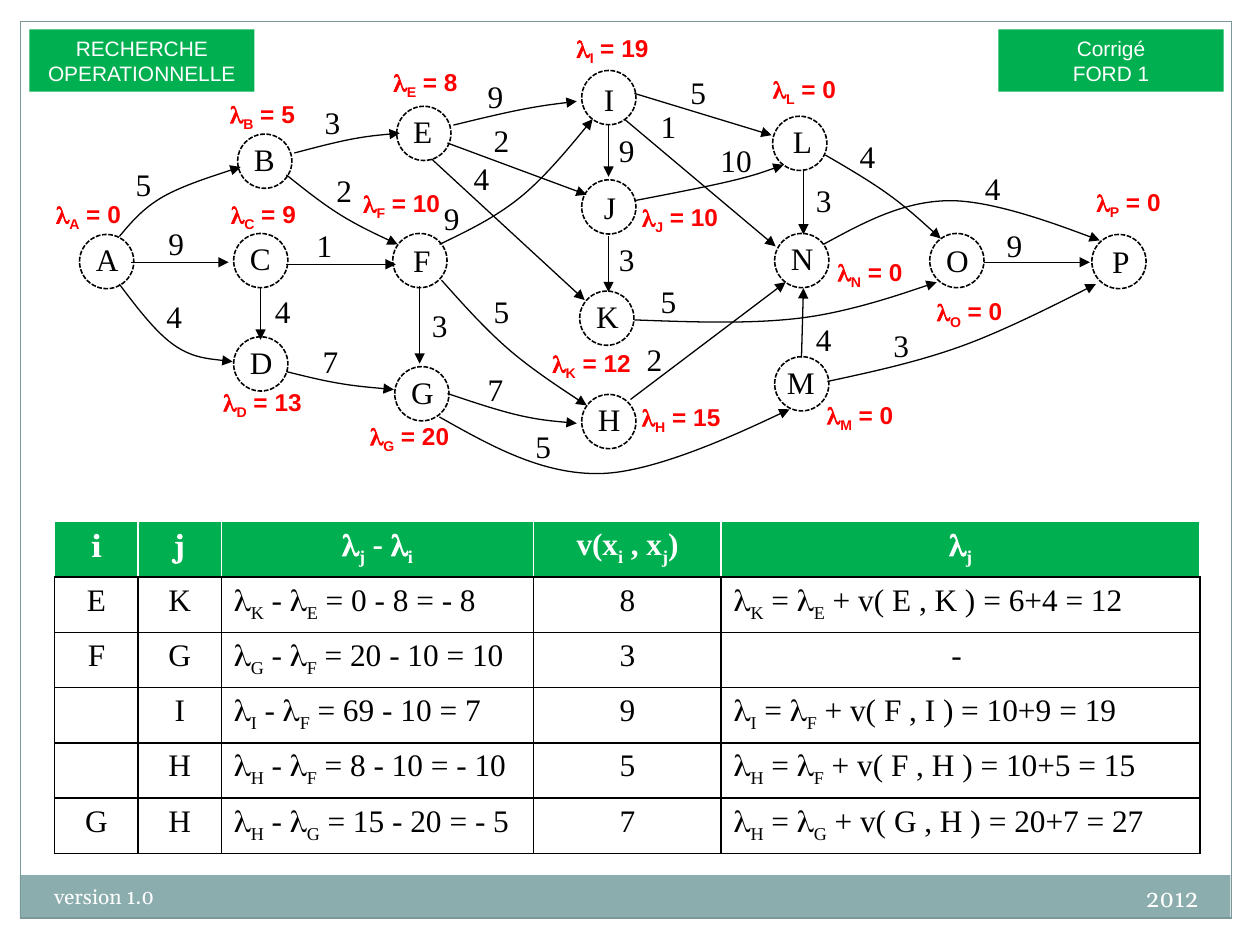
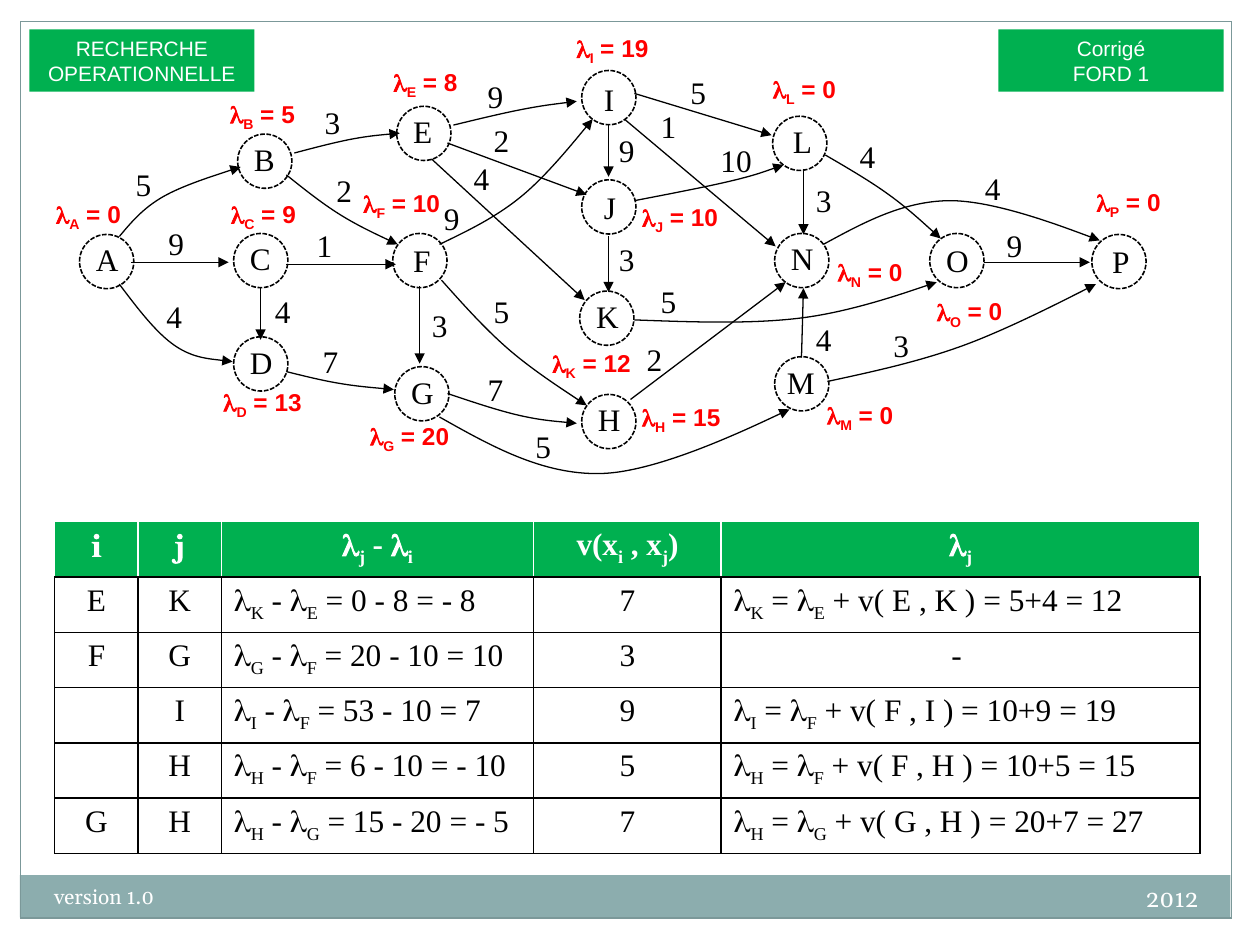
8 8: 8 -> 7 (627, 601)
6+4: 6+4 -> 5+4 (1033, 601)
69: 69 -> 53 (359, 712)
8: 8 -> 6 (358, 767)
